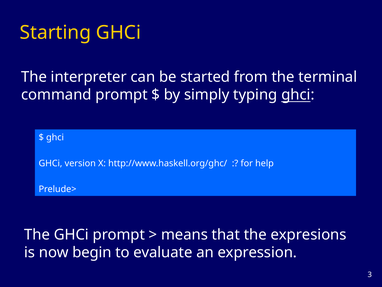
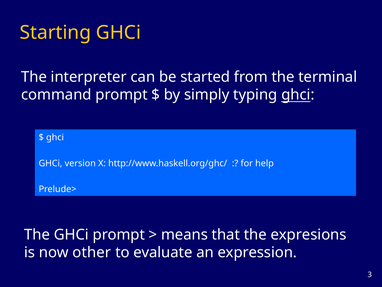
begin: begin -> other (92, 252)
